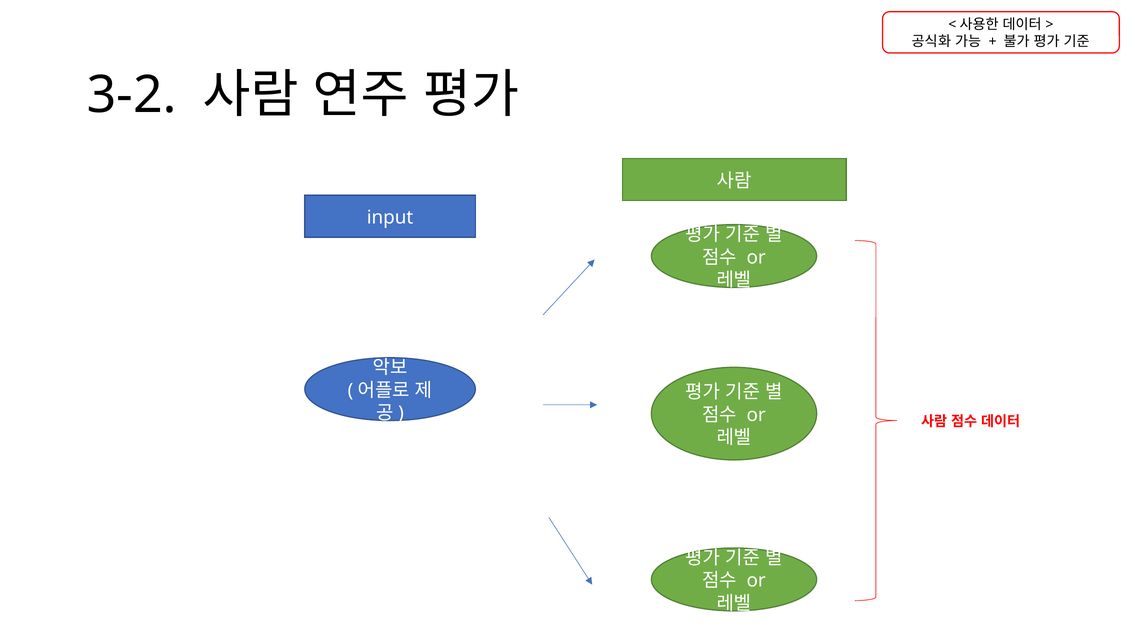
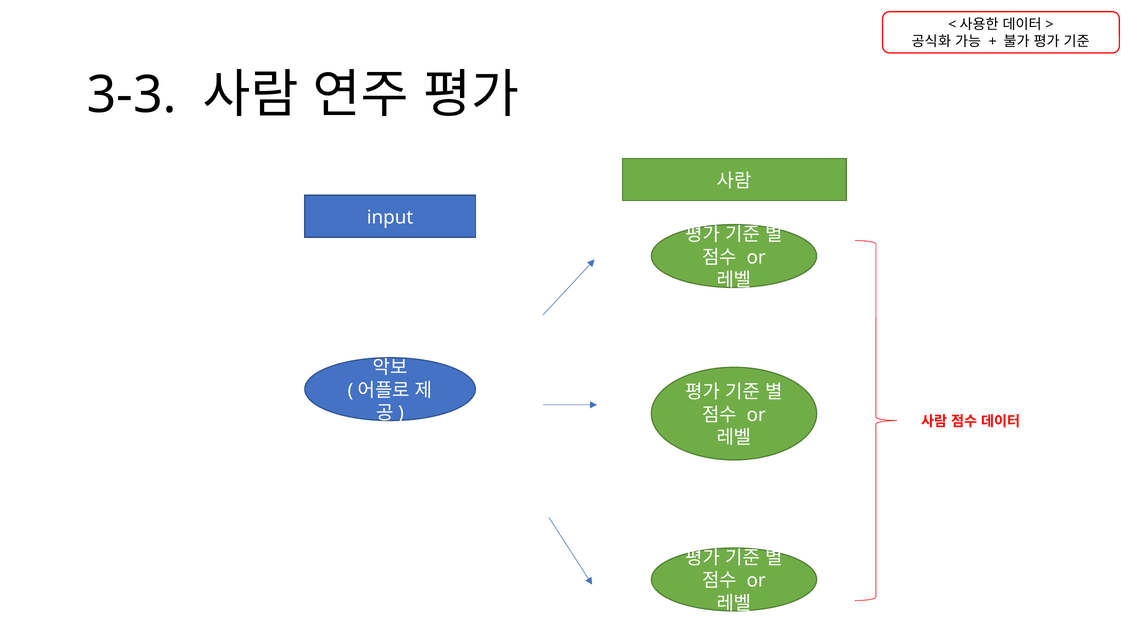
3-2: 3-2 -> 3-3 (132, 95)
